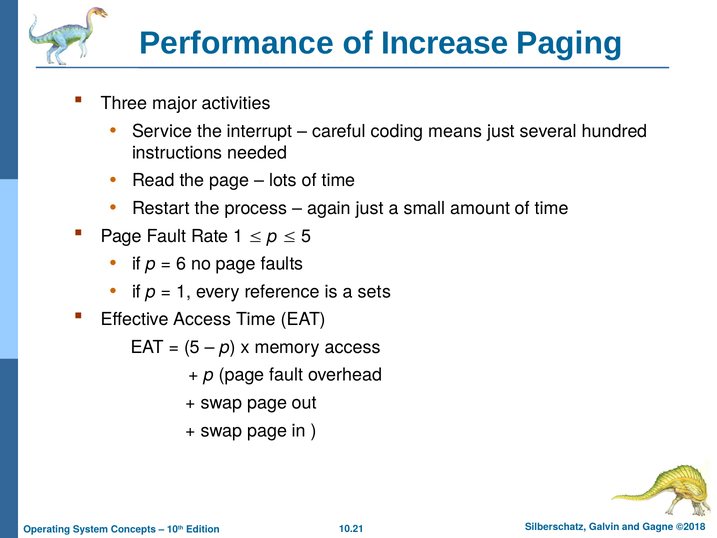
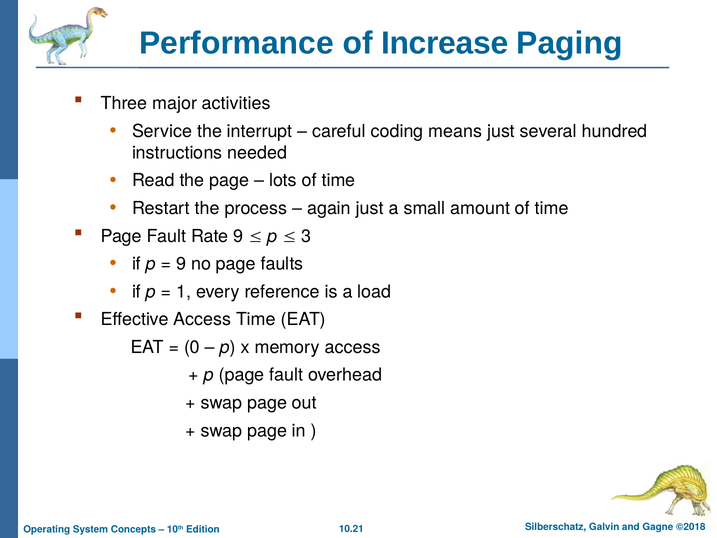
Rate 1: 1 -> 9 (238, 236)
5: 5 -> 3 (306, 236)
6: 6 -> 9 (181, 264)
sets: sets -> load (374, 292)
5: 5 -> 0 (192, 347)
